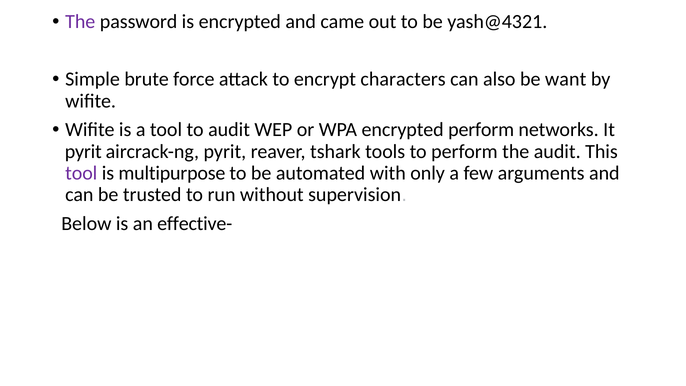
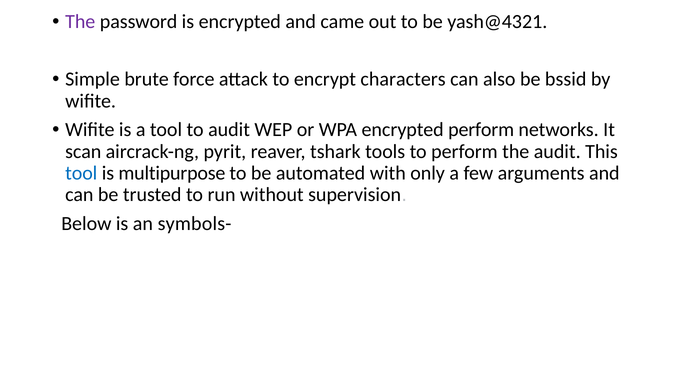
want: want -> bssid (566, 79)
pyrit: pyrit -> scan (83, 151)
tool colour: purple -> blue (81, 173)
effective-: effective- -> symbols- (195, 223)
